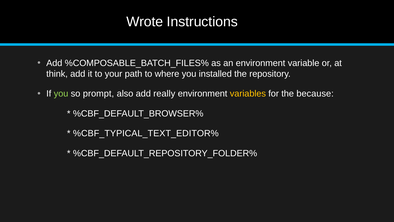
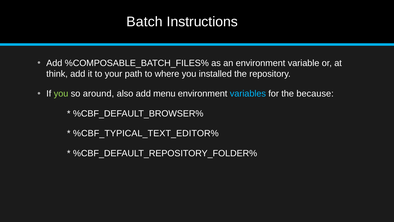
Wrote: Wrote -> Batch (145, 22)
prompt: prompt -> around (98, 94)
really: really -> menu (164, 94)
variables colour: yellow -> light blue (248, 94)
